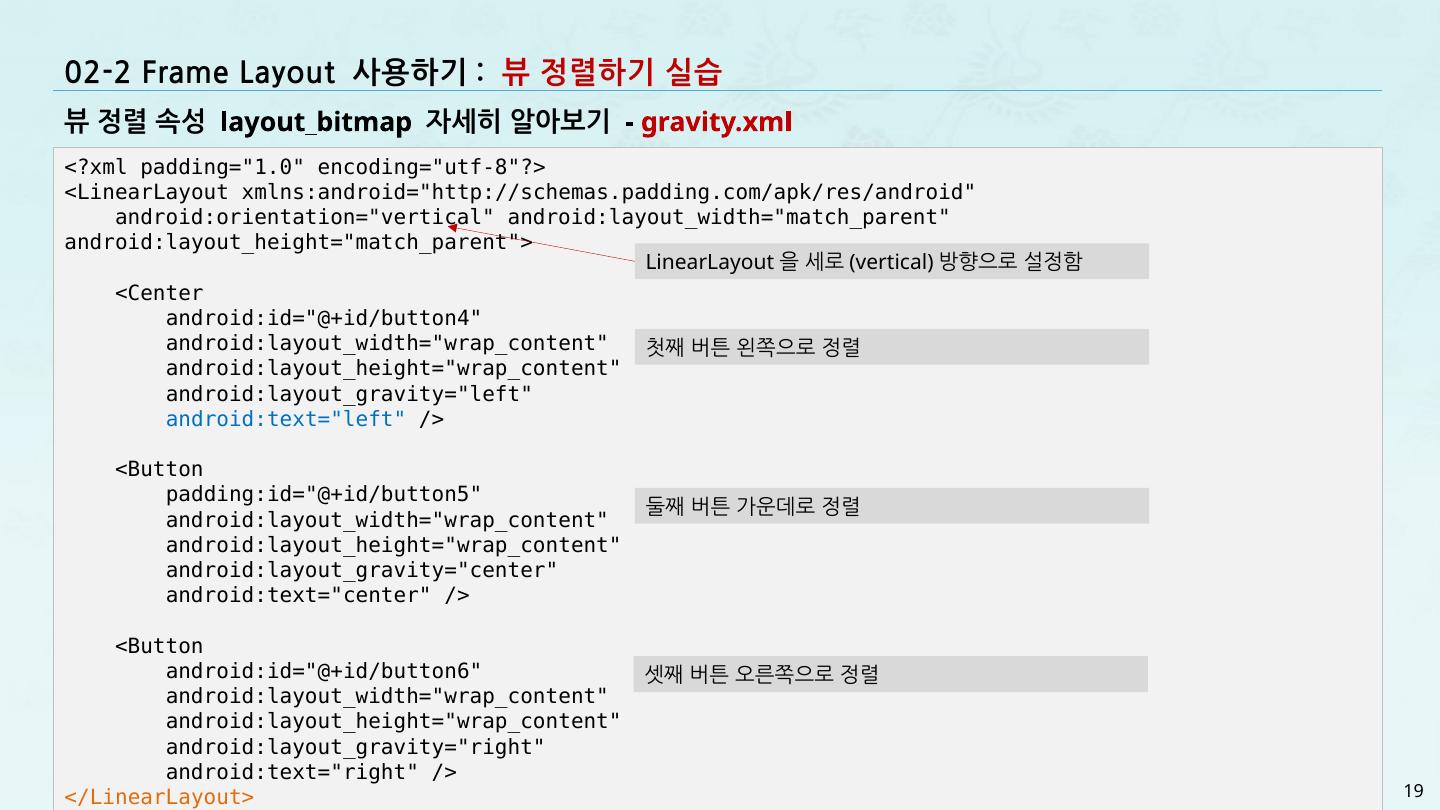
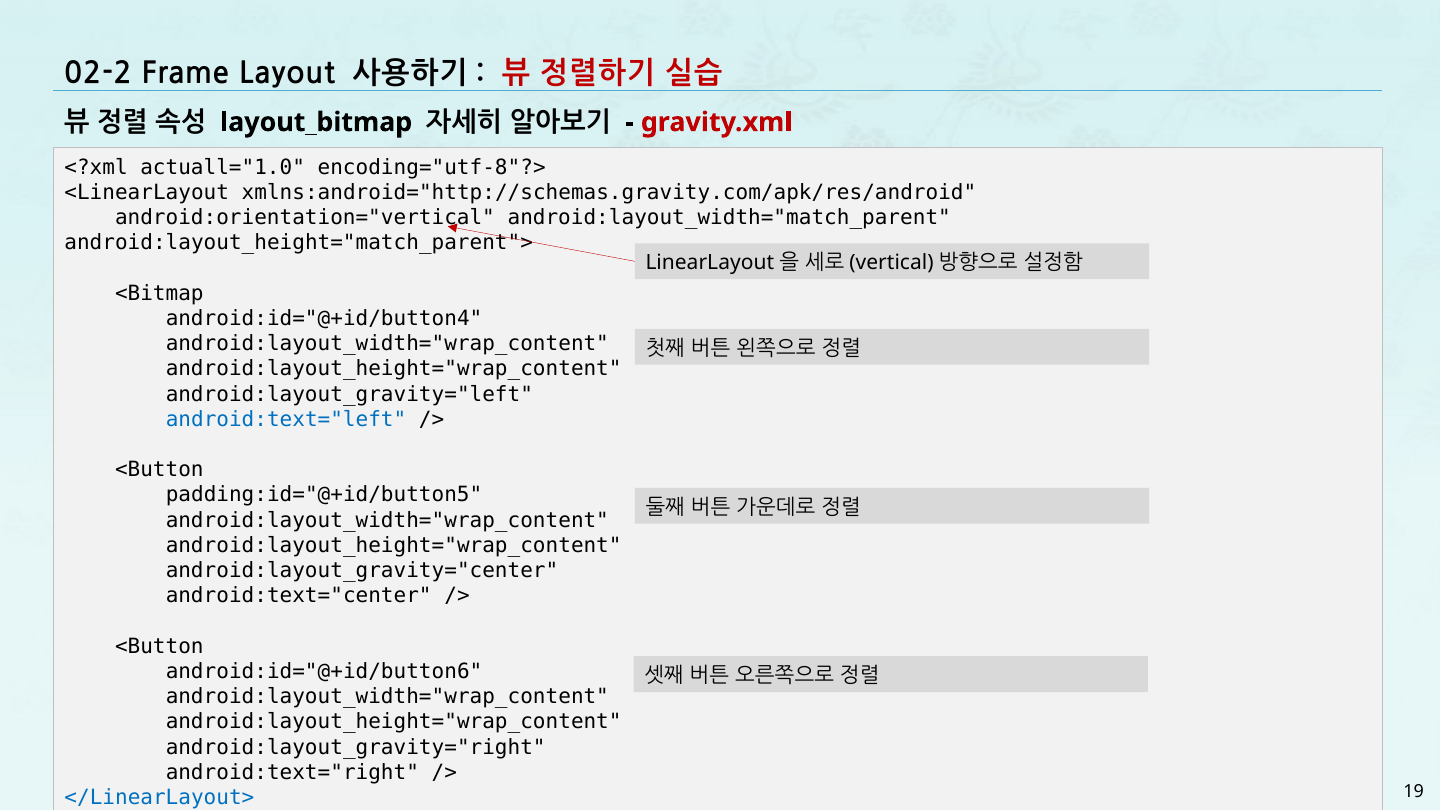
padding="1.0: padding="1.0 -> actuall="1.0 (223, 167)
xmlns:android="http://schemas.padding.com/apk/res/android: xmlns:android="http://schemas.padding.com/apk/res/android -> xmlns:android="http://schemas.gravity.com/apk/res/android (609, 192)
<Center: <Center -> <Bitmap (159, 293)
</LinearLayout> colour: orange -> blue (159, 798)
